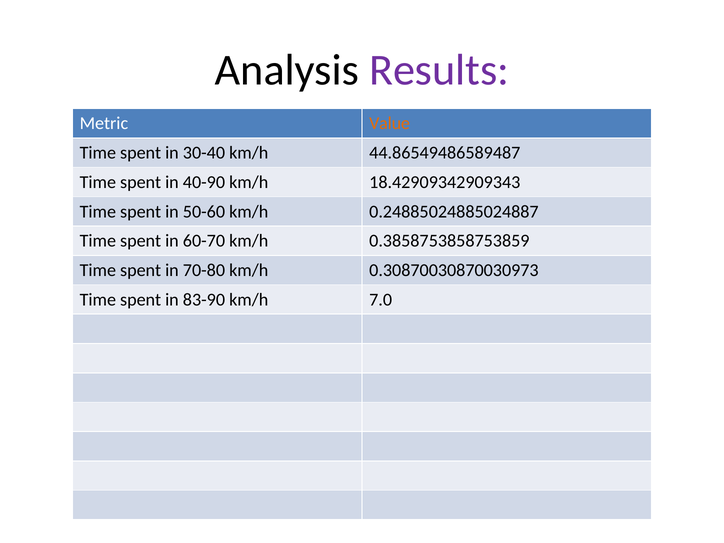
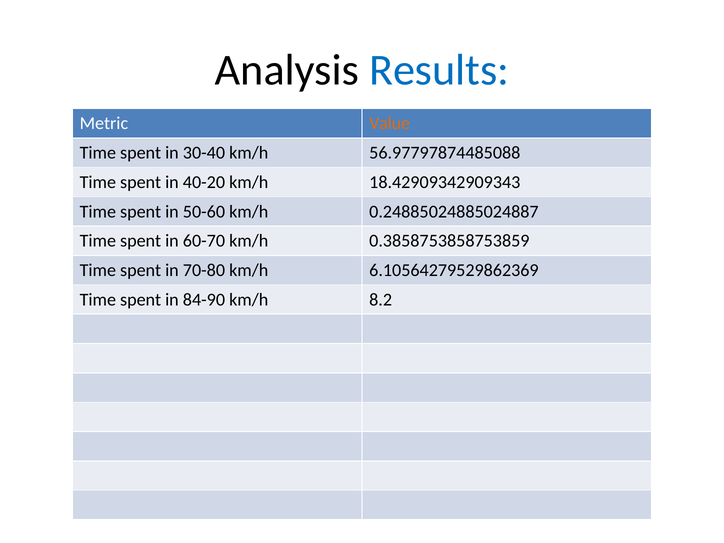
Results colour: purple -> blue (439, 70)
44.86549486589487: 44.86549486589487 -> 56.97797874485088 (445, 153)
40-90: 40-90 -> 40-20 (204, 182)
0.30870030870030973: 0.30870030870030973 -> 6.10564279529862369 (454, 270)
83-90: 83-90 -> 84-90 (204, 300)
7.0: 7.0 -> 8.2 (381, 300)
